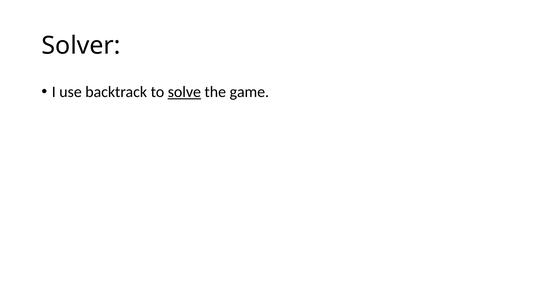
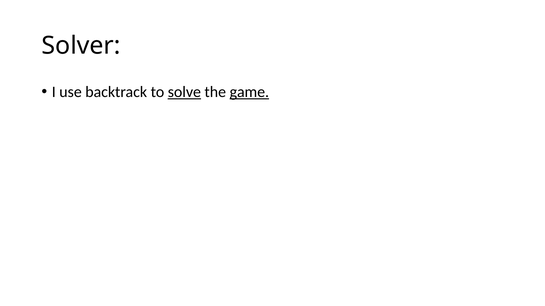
game underline: none -> present (249, 92)
